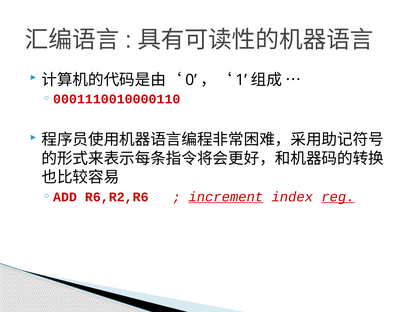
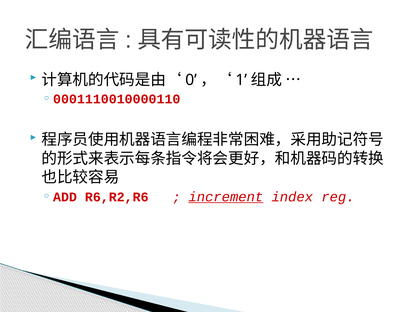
reg underline: present -> none (338, 196)
